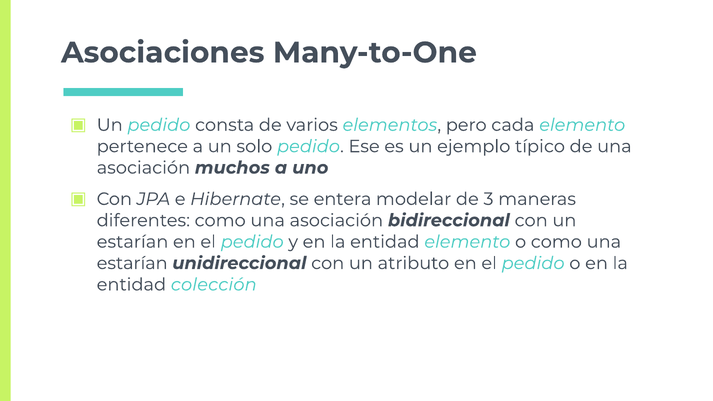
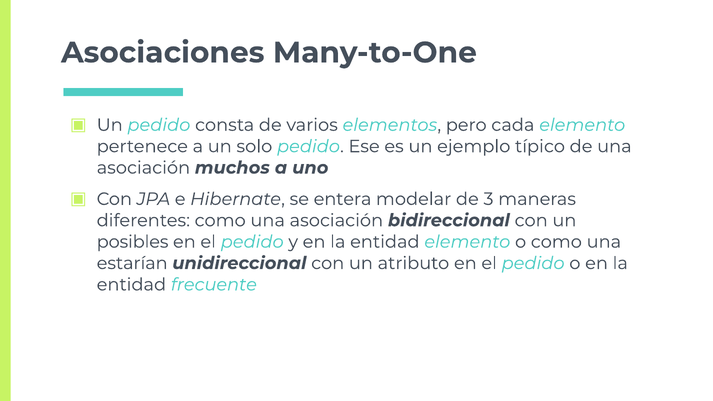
estarían: estarían -> posibles (133, 242)
colección: colección -> frecuente (214, 285)
